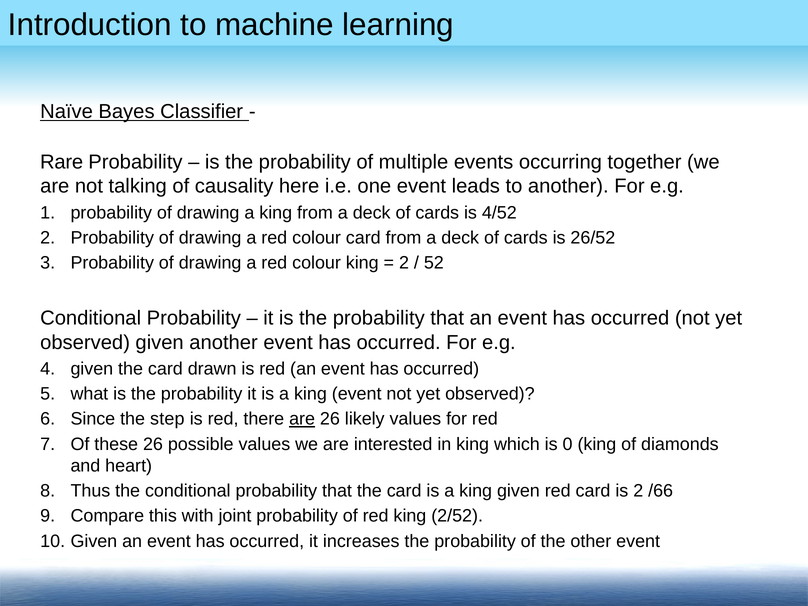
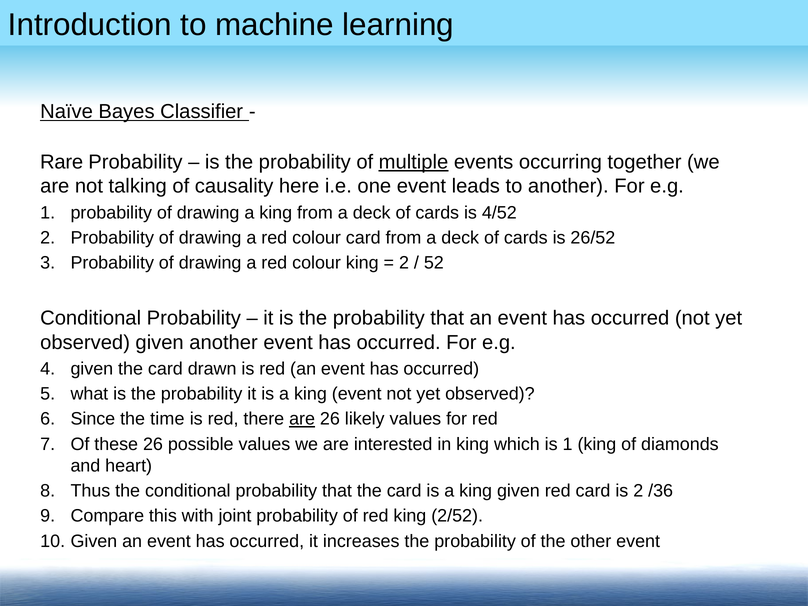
multiple underline: none -> present (413, 162)
step: step -> time (167, 419)
is 0: 0 -> 1 (568, 444)
/66: /66 -> /36 (661, 491)
